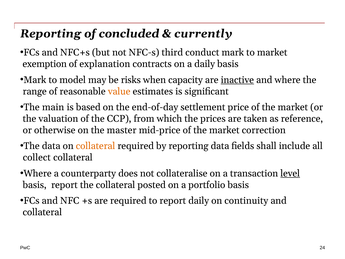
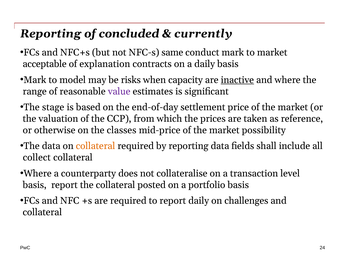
third: third -> same (172, 52)
exemption: exemption -> acceptable (45, 64)
value colour: orange -> purple (119, 91)
main: main -> stage (53, 107)
master: master -> classes (122, 130)
correction: correction -> possibility (264, 130)
level underline: present -> none (290, 173)
continuity: continuity -> challenges (246, 201)
